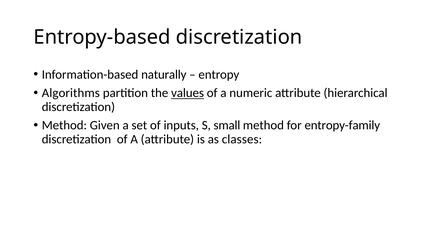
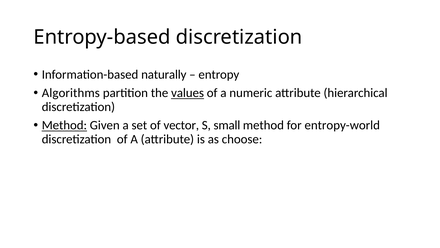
Method underline: none -> present (64, 125)
inputs: inputs -> vector (181, 125)
entropy-family: entropy-family -> entropy-world (342, 125)
classes: classes -> choose (242, 139)
